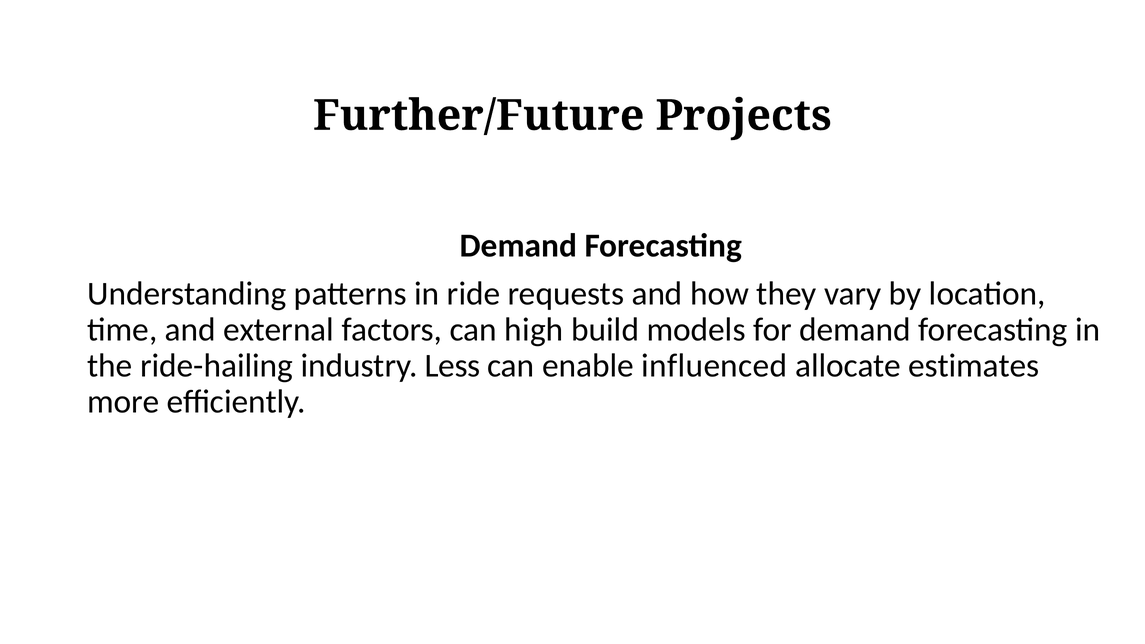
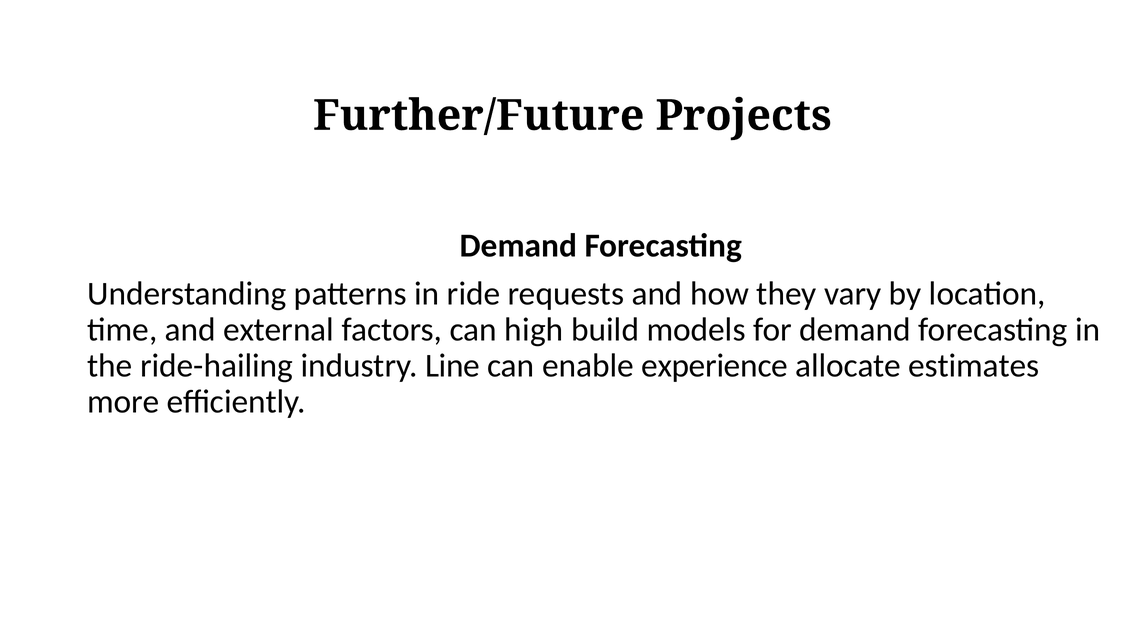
Less: Less -> Line (453, 366)
influenced: influenced -> experience (715, 366)
